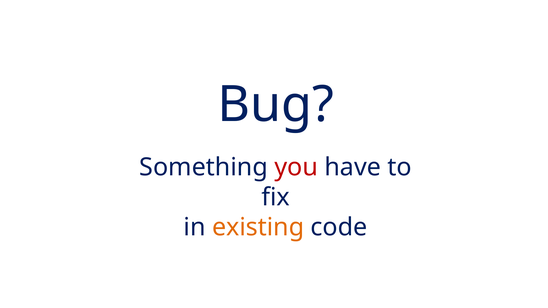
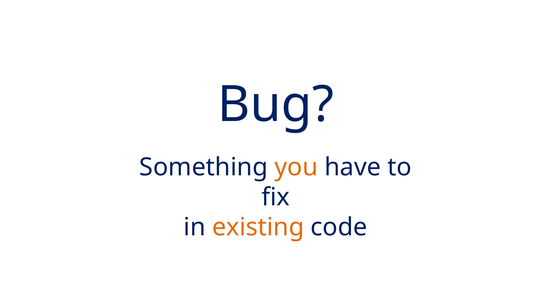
you colour: red -> orange (296, 167)
